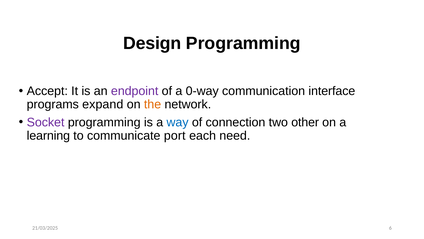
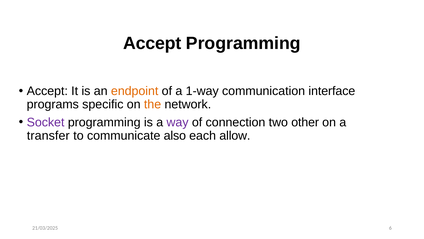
Design: Design -> Accept (152, 43)
endpoint colour: purple -> orange (135, 91)
0-way: 0-way -> 1-way (202, 91)
expand: expand -> specific (103, 104)
way colour: blue -> purple (178, 122)
learning: learning -> transfer (48, 135)
port: port -> also (175, 135)
need: need -> allow (235, 135)
